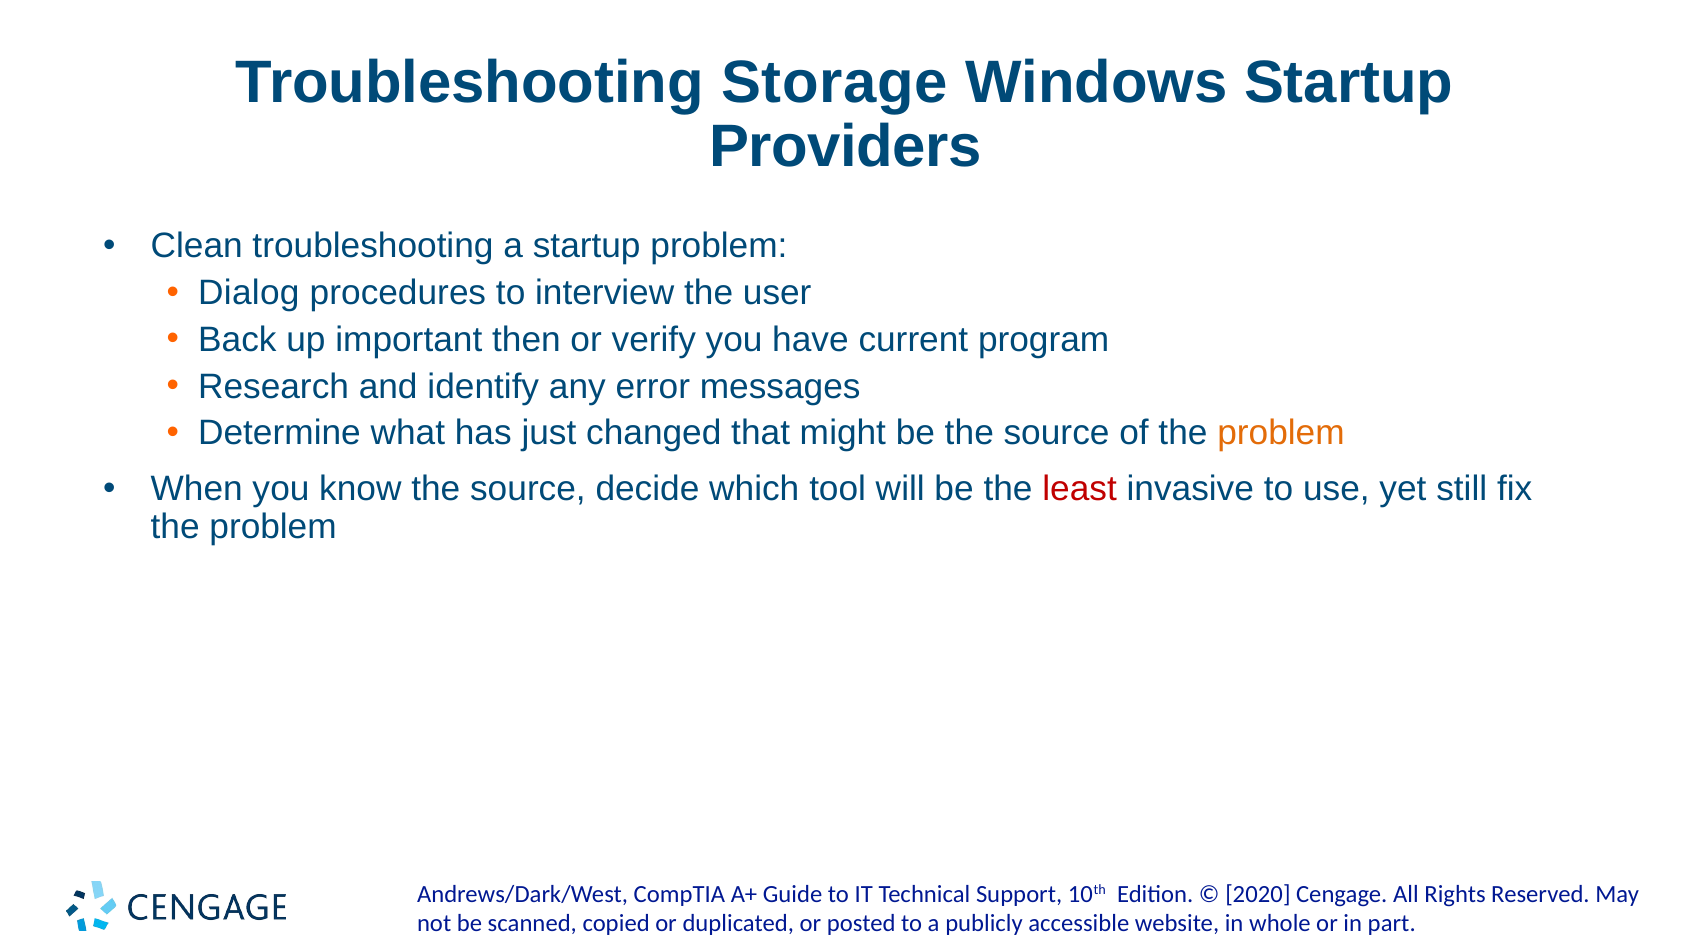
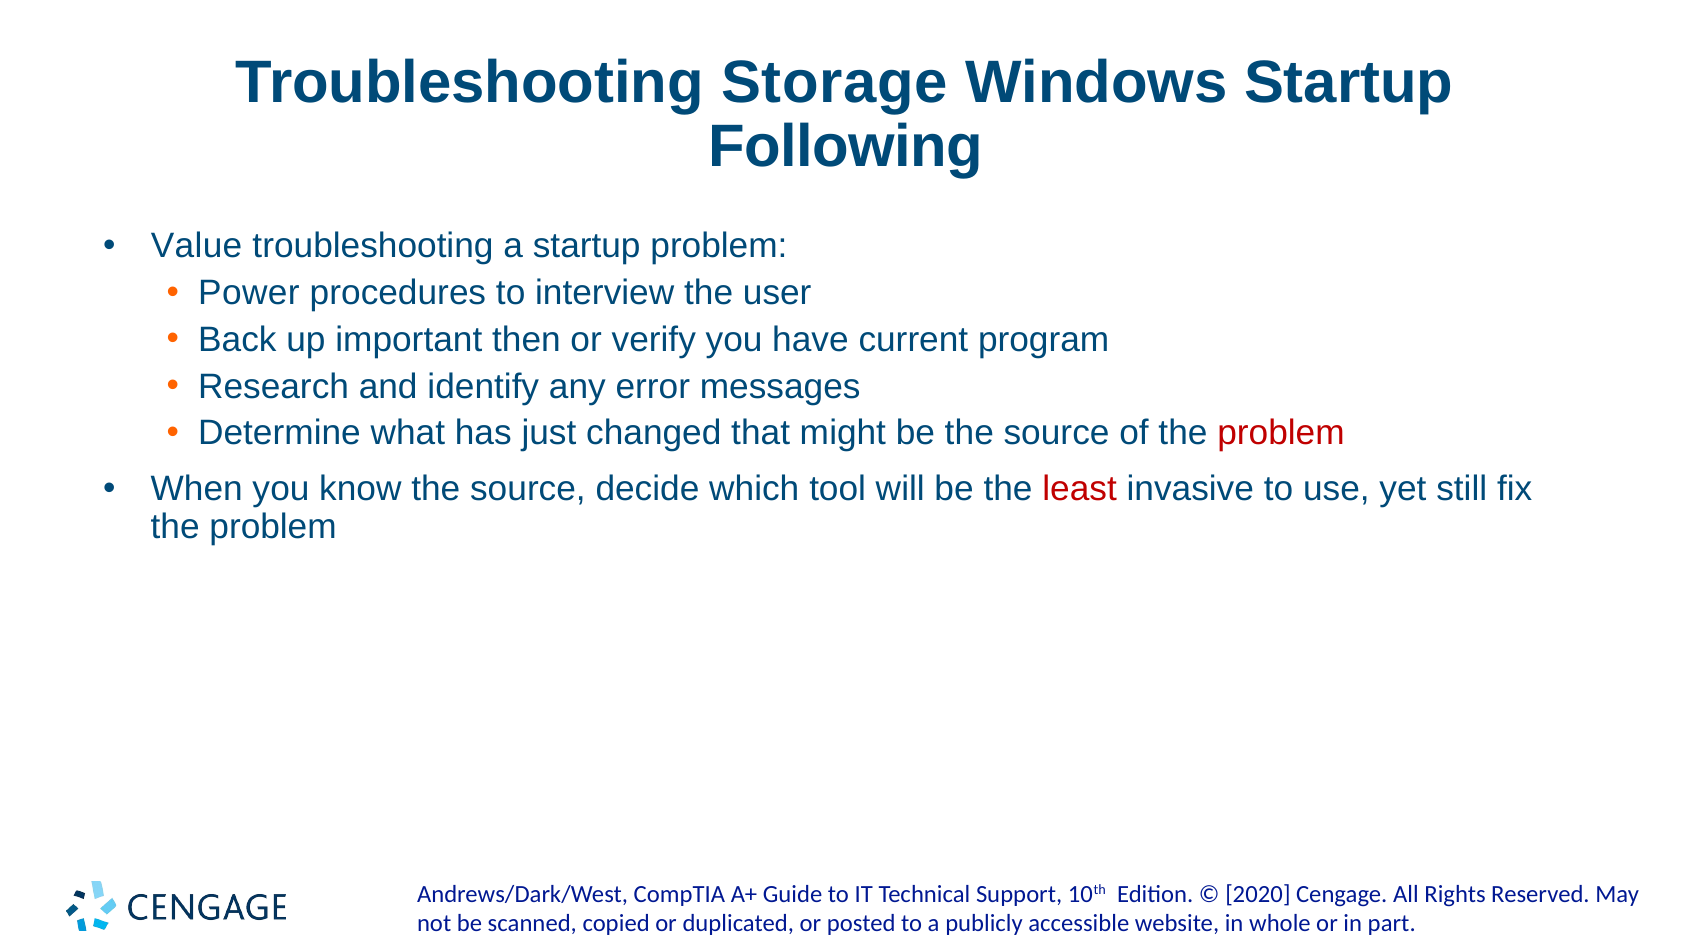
Providers: Providers -> Following (846, 147)
Clean: Clean -> Value (197, 246)
Dialog: Dialog -> Power (249, 293)
problem colour: orange -> red (1281, 433)
